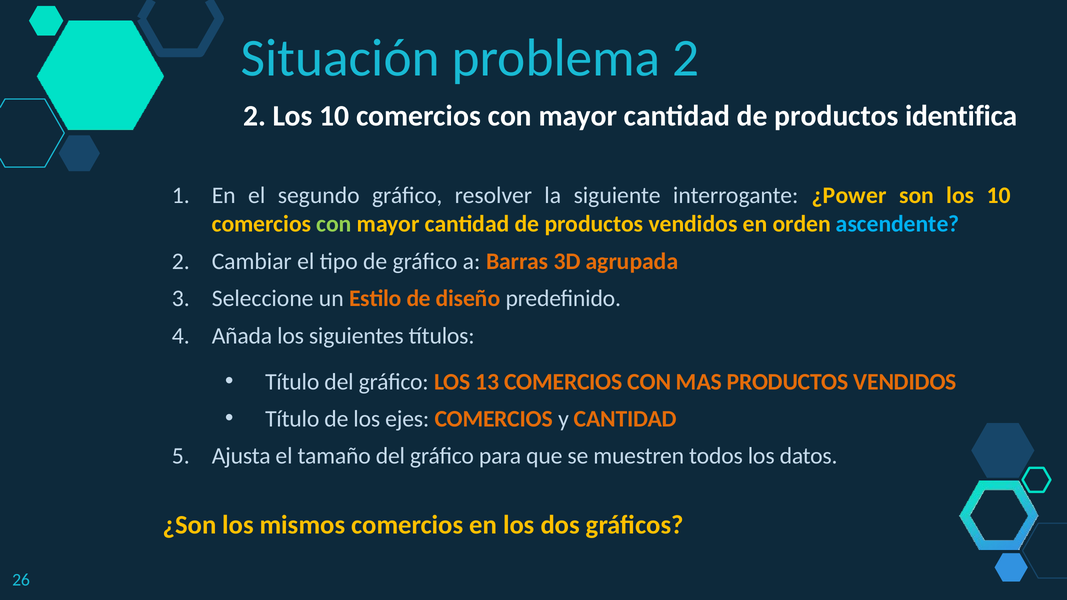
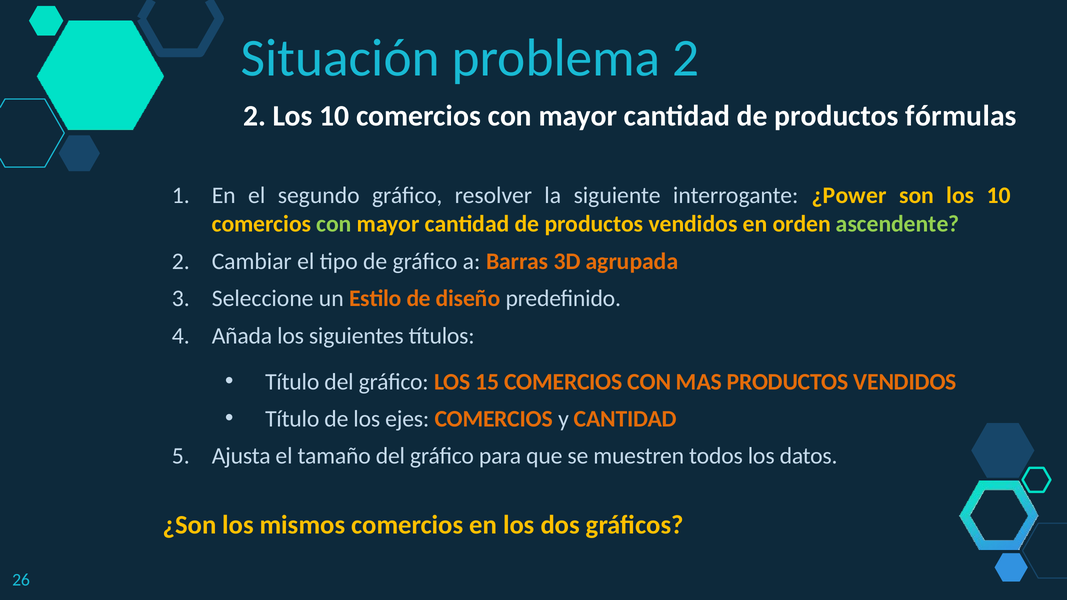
identifica: identifica -> fórmulas (961, 116)
ascendente colour: light blue -> light green (898, 224)
13: 13 -> 15 (487, 382)
